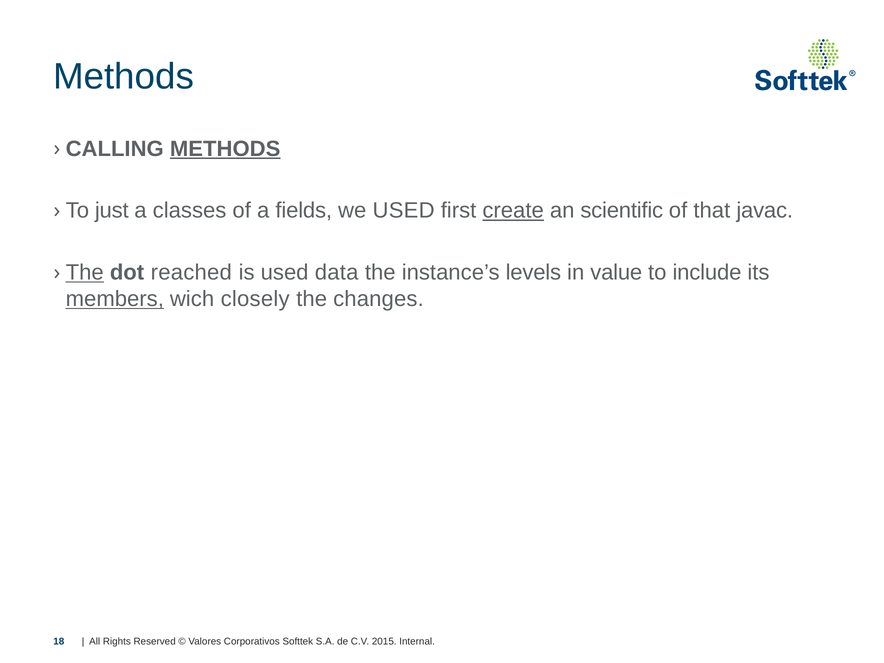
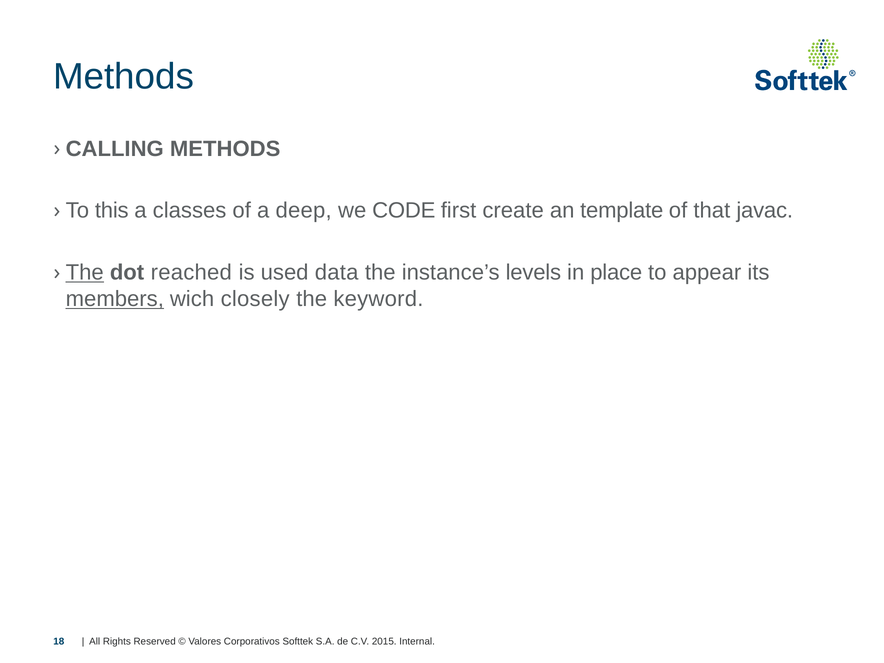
METHODS underline: present -> none (225, 149)
just: just -> this (112, 211)
fields: fields -> deep (304, 211)
we USED: USED -> CODE (404, 211)
create underline: present -> none (513, 211)
scientific: scientific -> template (622, 211)
value: value -> place (616, 273)
include: include -> appear (707, 273)
changes: changes -> keyword (378, 299)
